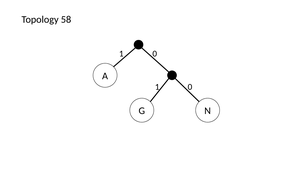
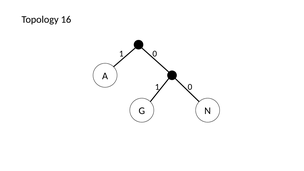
58: 58 -> 16 (66, 20)
